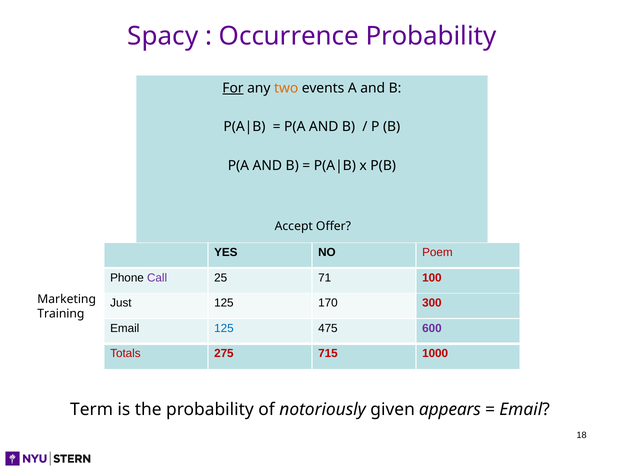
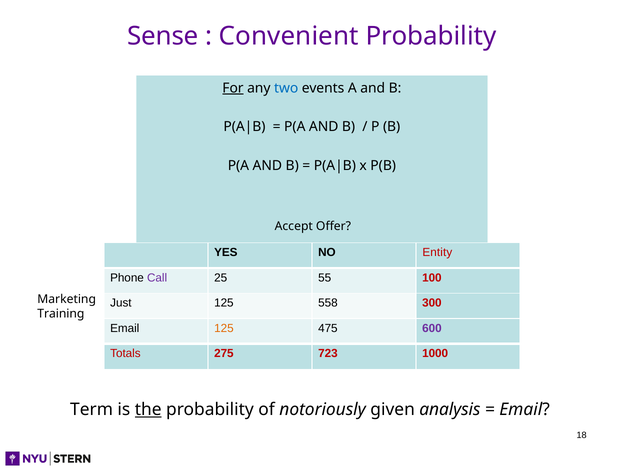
Spacy: Spacy -> Sense (163, 36)
Occurrence: Occurrence -> Convenient (289, 36)
two colour: orange -> blue (286, 88)
Poem: Poem -> Entity (437, 252)
71: 71 -> 55 (325, 278)
170: 170 -> 558 (328, 303)
125 colour: blue -> orange (224, 328)
715: 715 -> 723 (328, 354)
the underline: none -> present (148, 409)
appears: appears -> analysis (450, 409)
